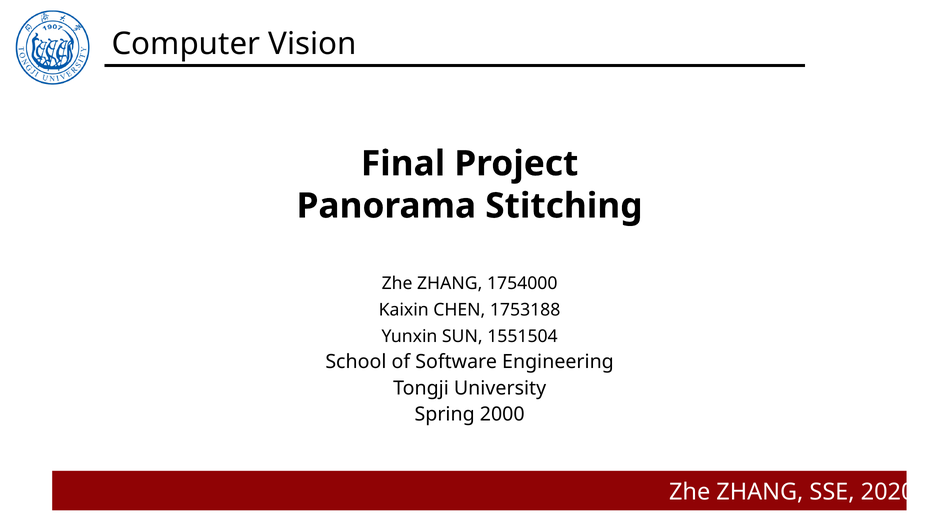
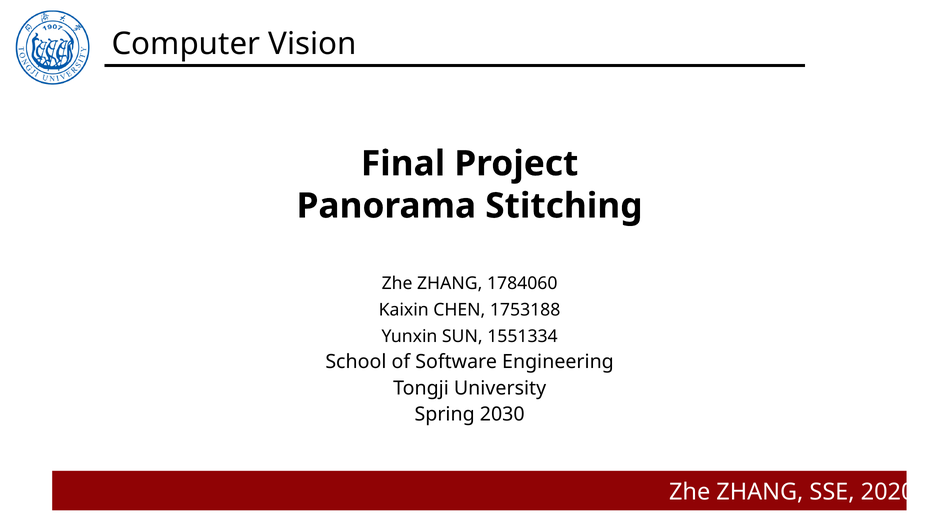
1754000: 1754000 -> 1784060 (522, 284)
1551504: 1551504 -> 1551334 (522, 337)
2000: 2000 -> 2030 (502, 415)
